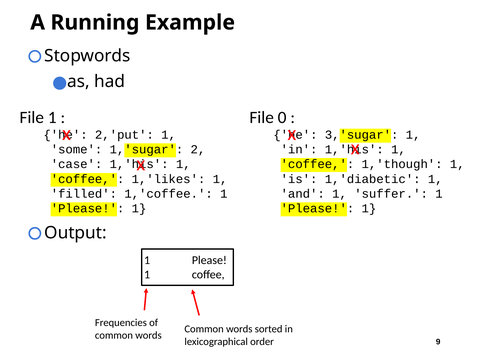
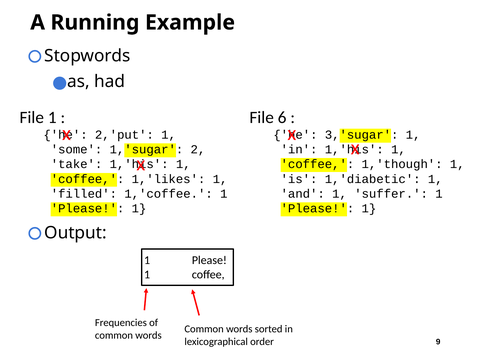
0: 0 -> 6 (282, 118)
case: case -> take (77, 164)
